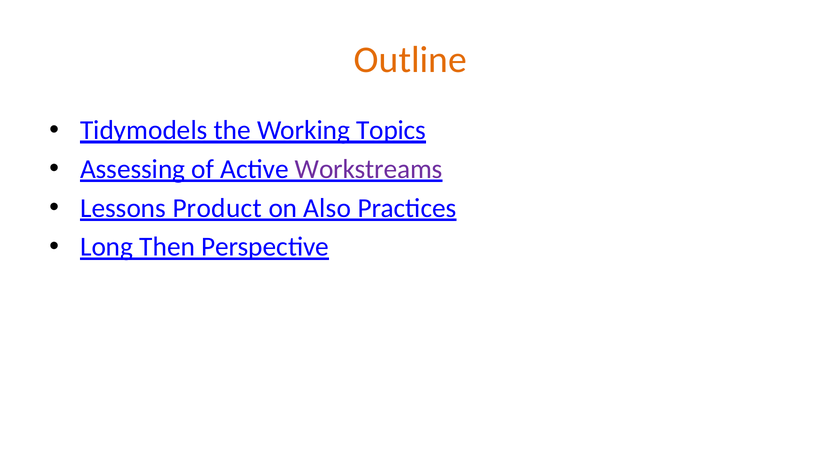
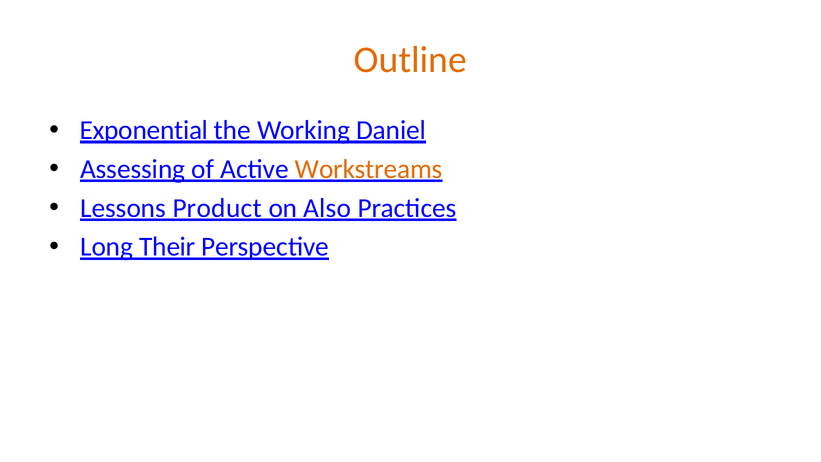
Tidymodels: Tidymodels -> Exponential (144, 130)
Topics: Topics -> Daniel (391, 130)
Workstreams colour: purple -> orange (369, 169)
Then: Then -> Their (167, 247)
